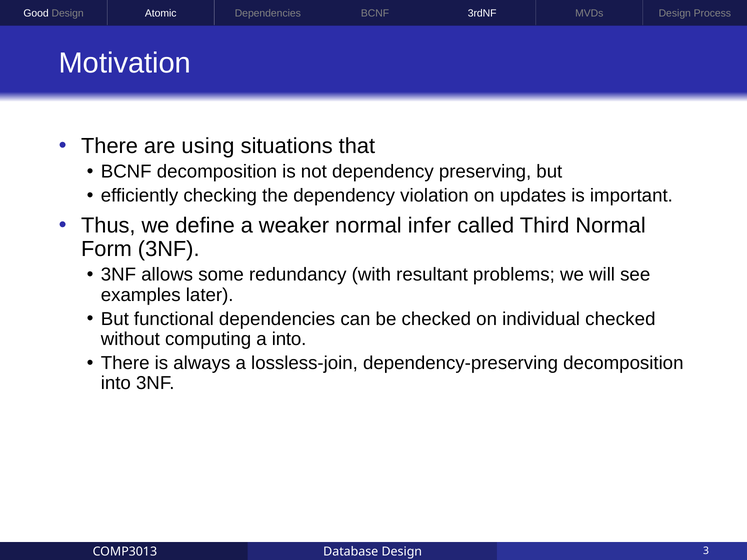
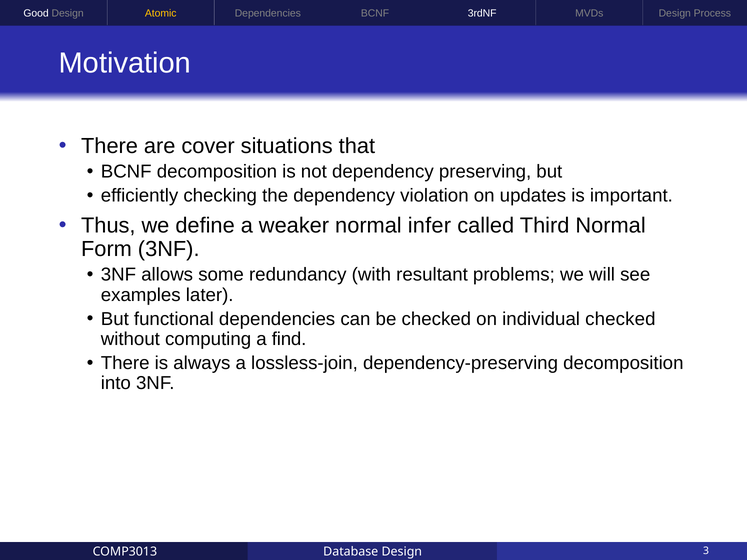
Atomic colour: white -> yellow (161, 14)
using: using -> cover (208, 146)
a into: into -> find (289, 339)
